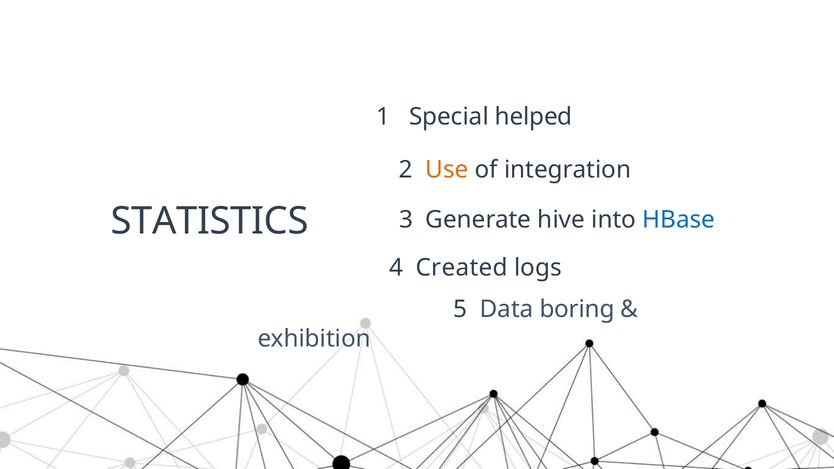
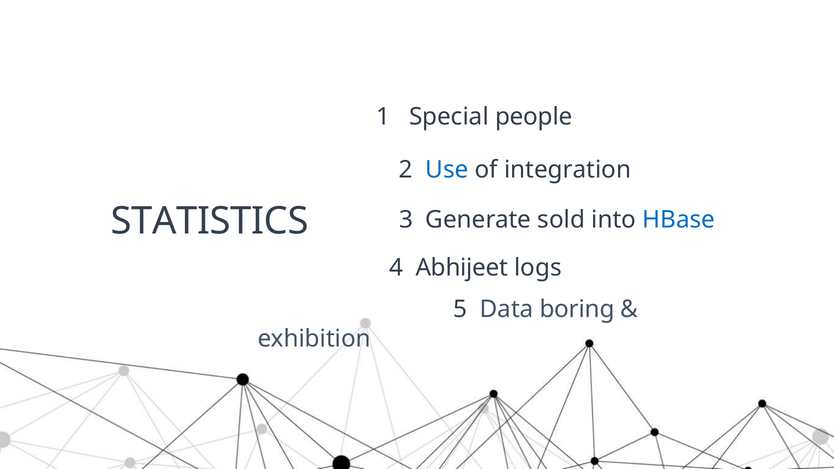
helped: helped -> people (534, 117)
Use colour: orange -> blue (447, 170)
hive: hive -> sold (561, 220)
Created: Created -> Abhijeet (462, 268)
